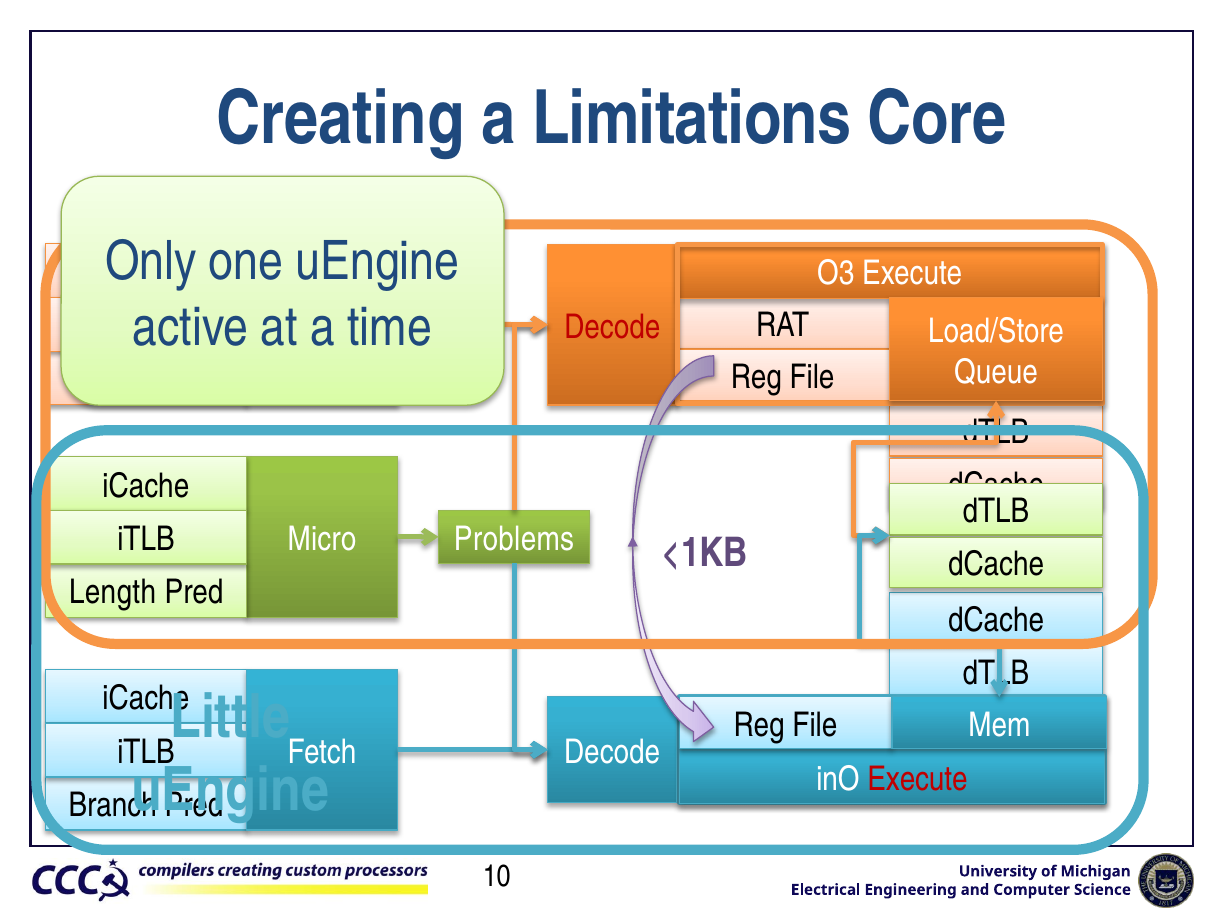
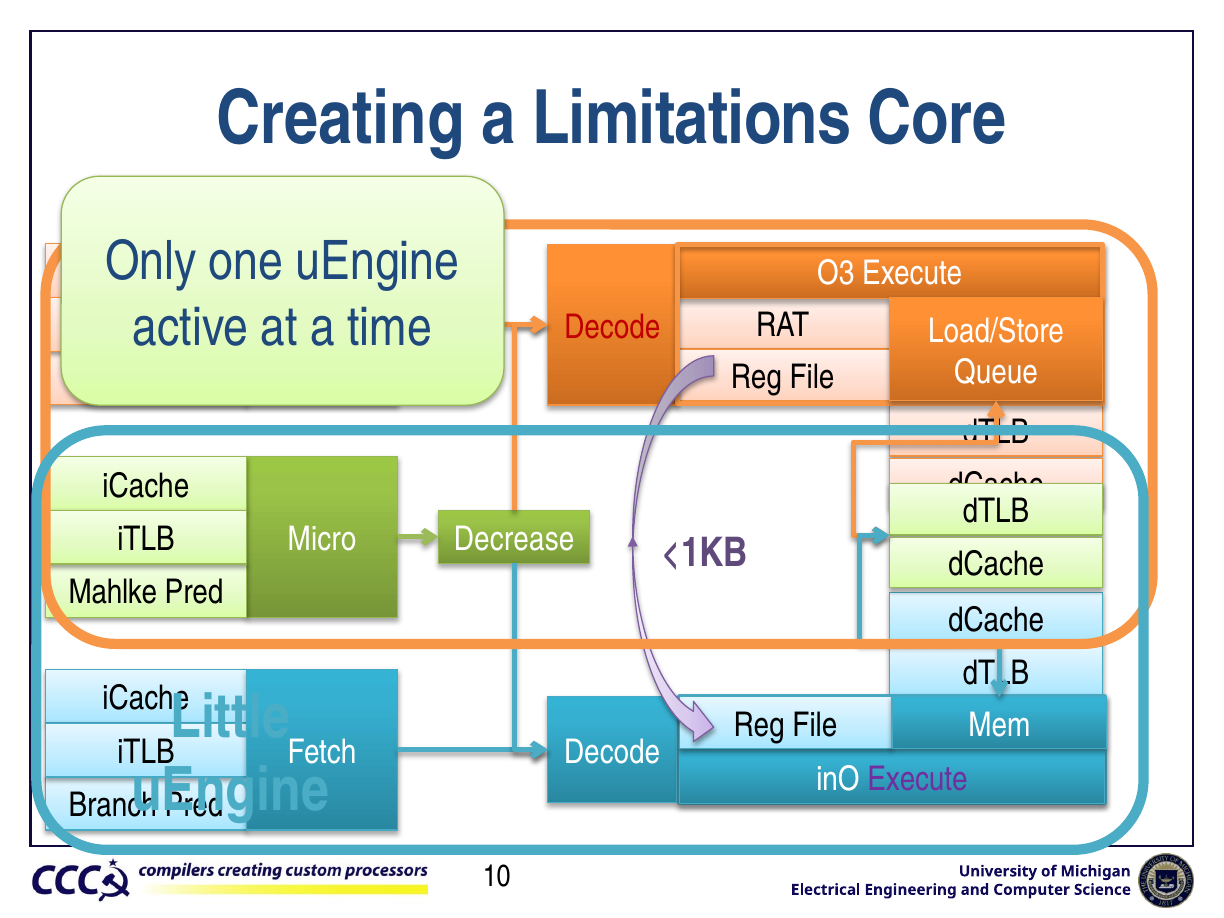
Problems: Problems -> Decrease (514, 539)
Length: Length -> Mahlke (113, 593)
Execute colour: red -> purple (918, 779)
